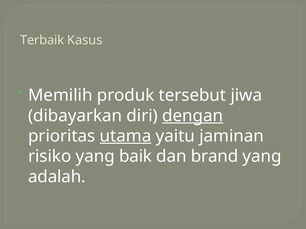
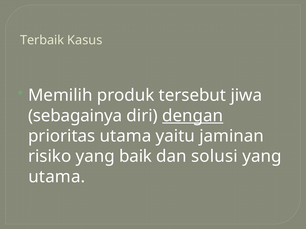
dibayarkan: dibayarkan -> sebagainya (75, 116)
utama underline: present -> none (126, 136)
brand: brand -> solusi (214, 157)
adalah: adalah -> utama (57, 177)
